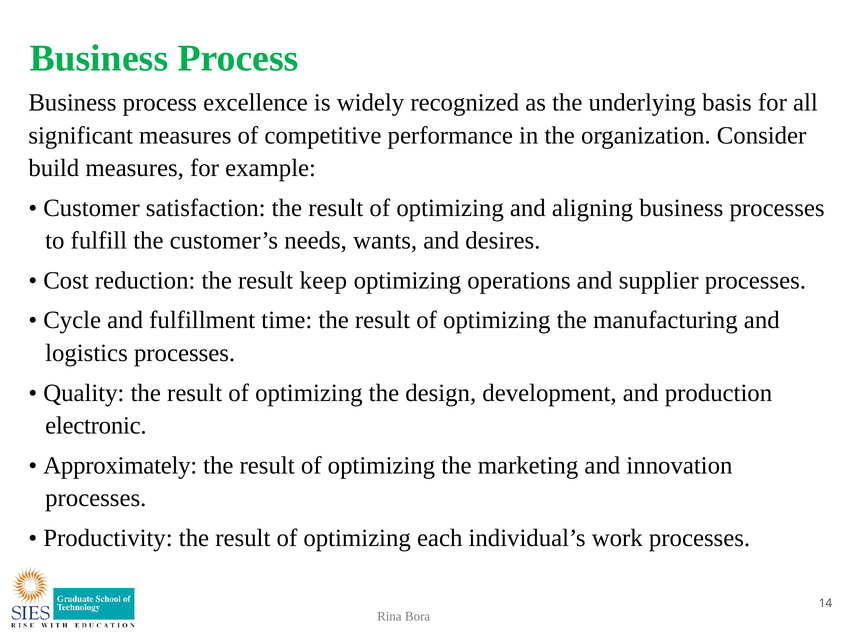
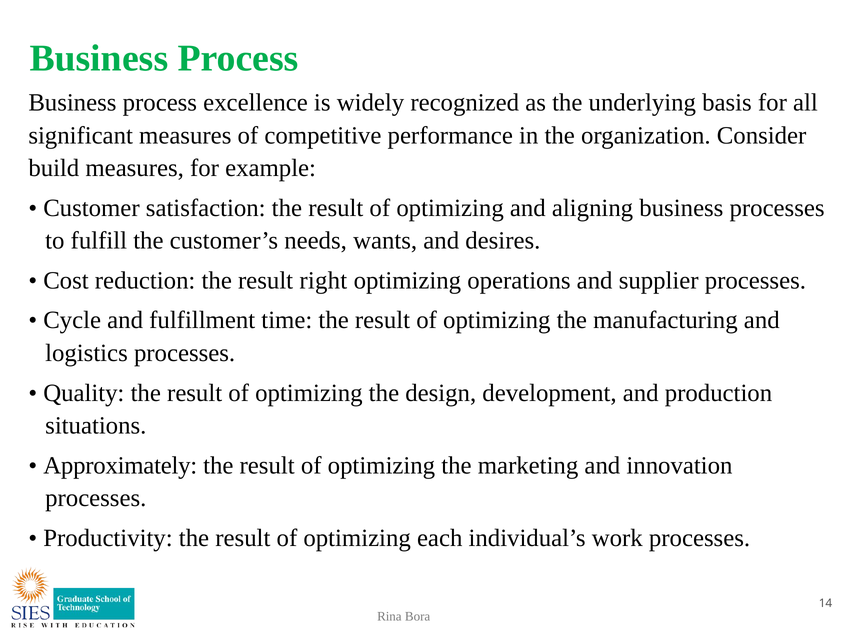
keep: keep -> right (323, 281)
electronic: electronic -> situations (96, 426)
